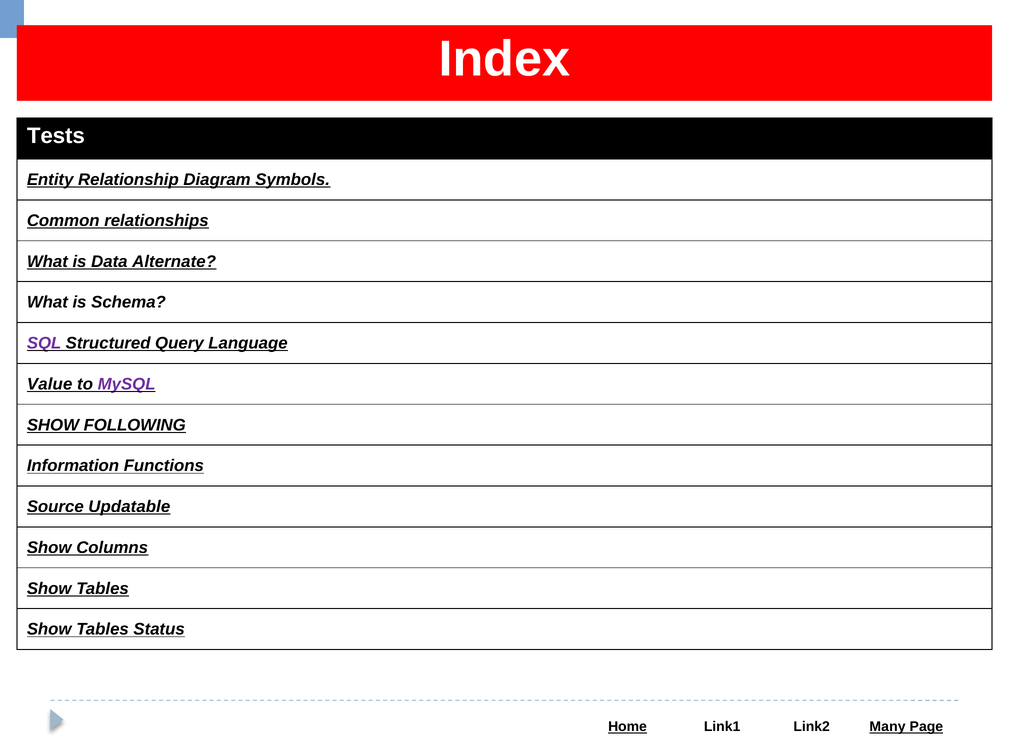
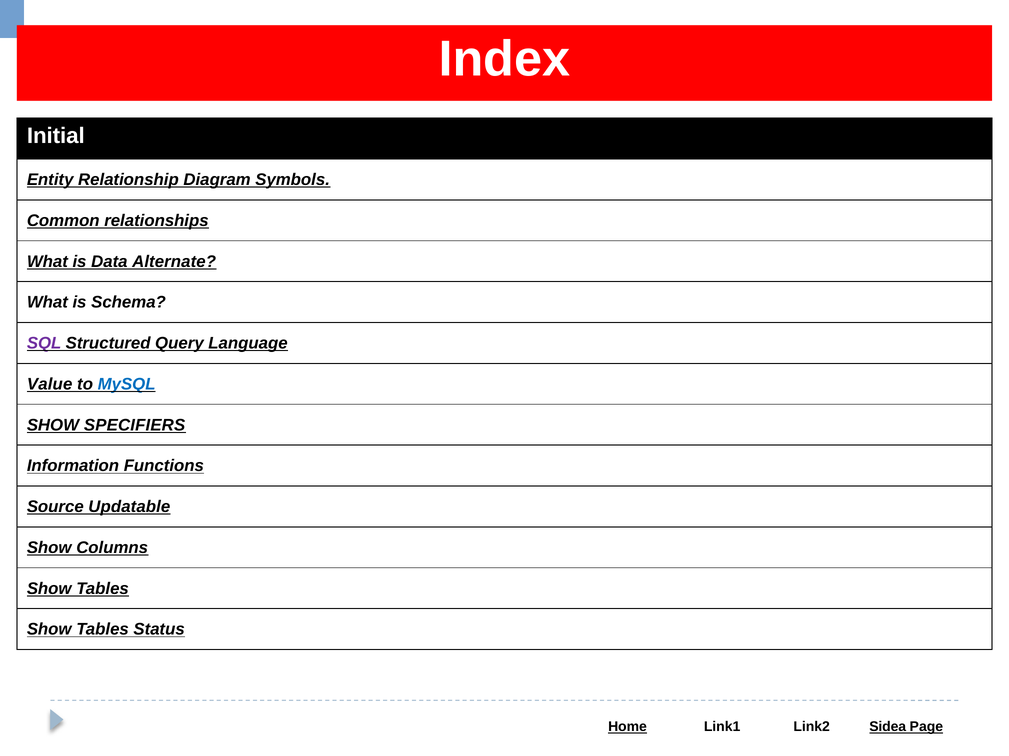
Tests: Tests -> Initial (56, 136)
MySQL colour: purple -> blue (127, 385)
FOLLOWING: FOLLOWING -> SPECIFIERS (135, 425)
Many: Many -> Sidea (888, 727)
